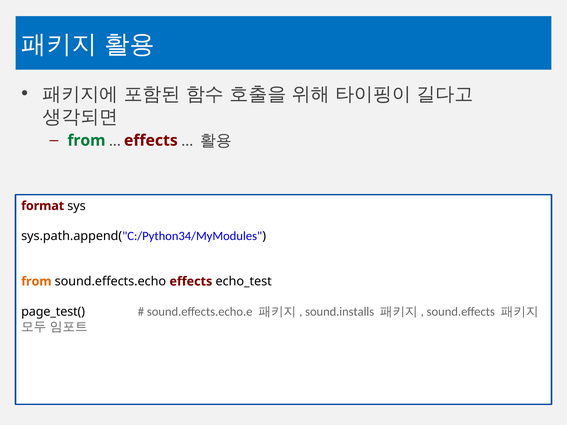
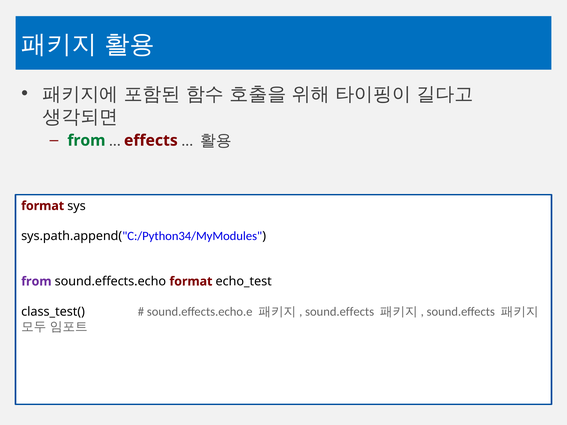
from colour: orange -> purple (36, 282)
sound.effects.echo effects: effects -> format (191, 282)
page_test(: page_test( -> class_test( (53, 312)
sound.installs: sound.installs -> sound.effects (340, 312)
